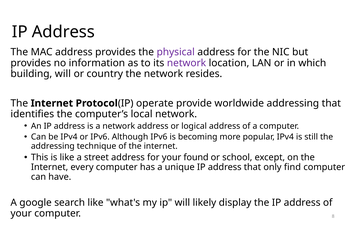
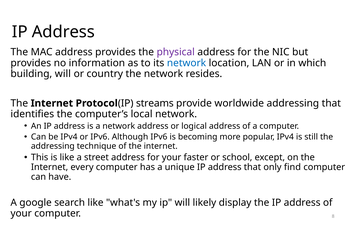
network colour: purple -> blue (187, 63)
operate: operate -> streams (155, 103)
found: found -> faster (196, 157)
